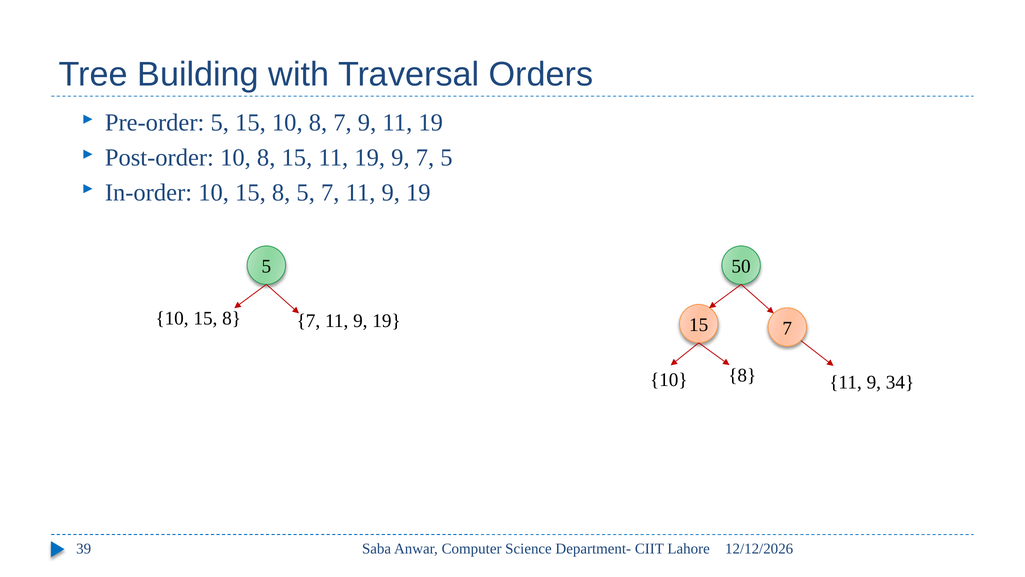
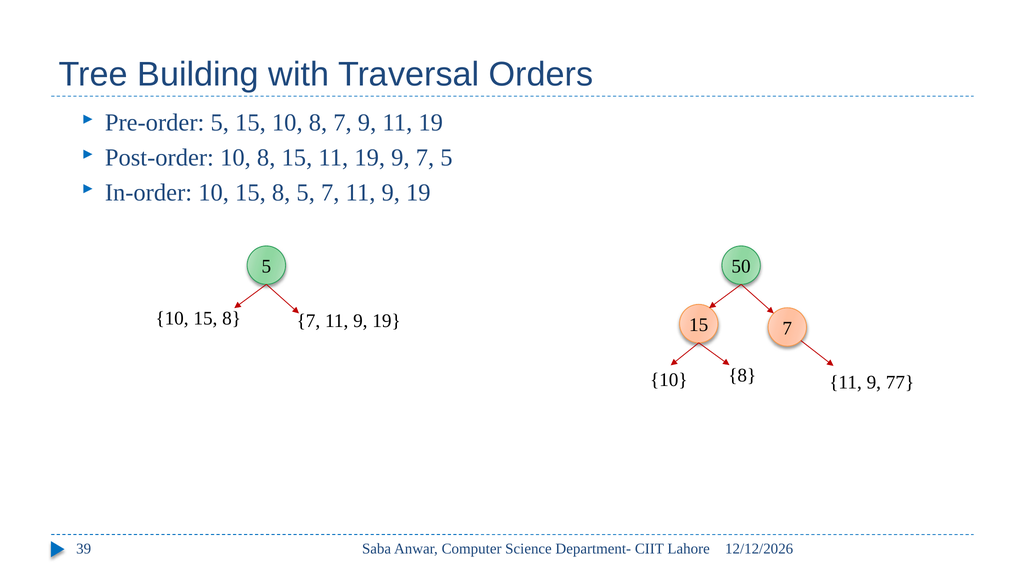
34: 34 -> 77 (900, 382)
